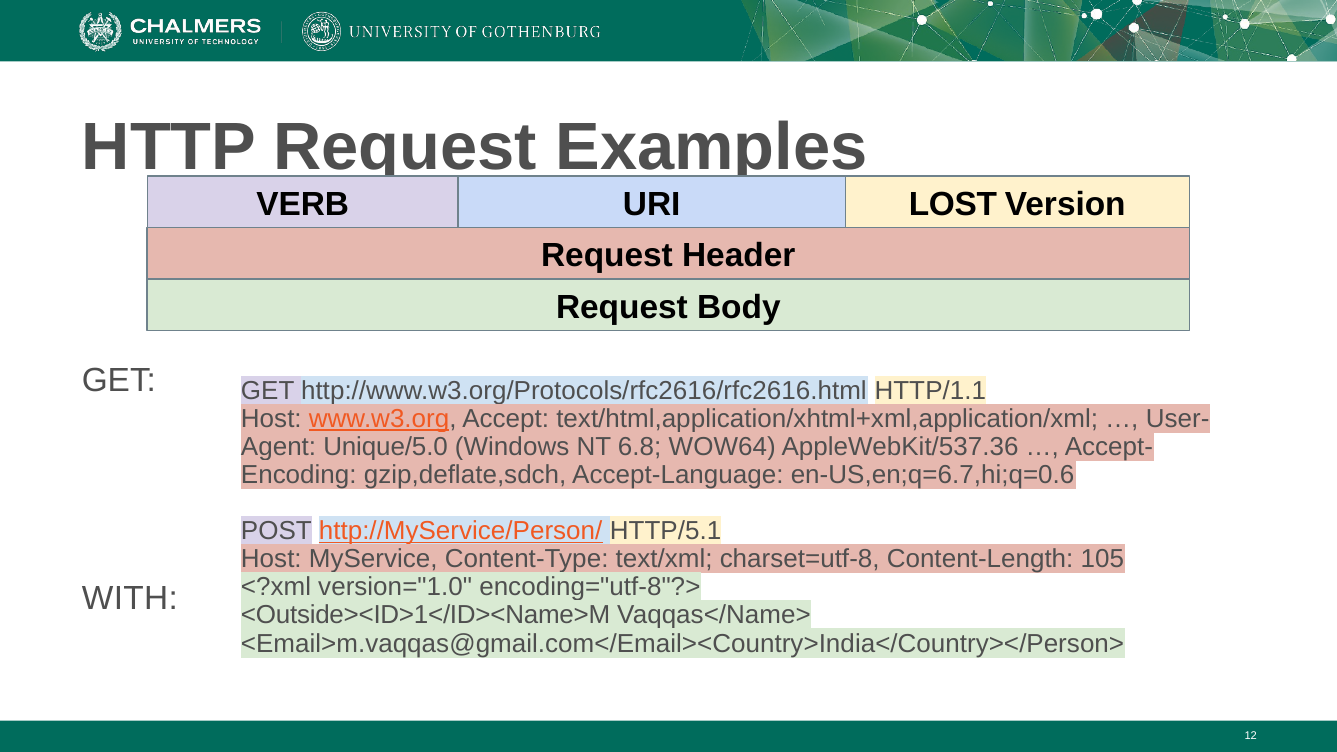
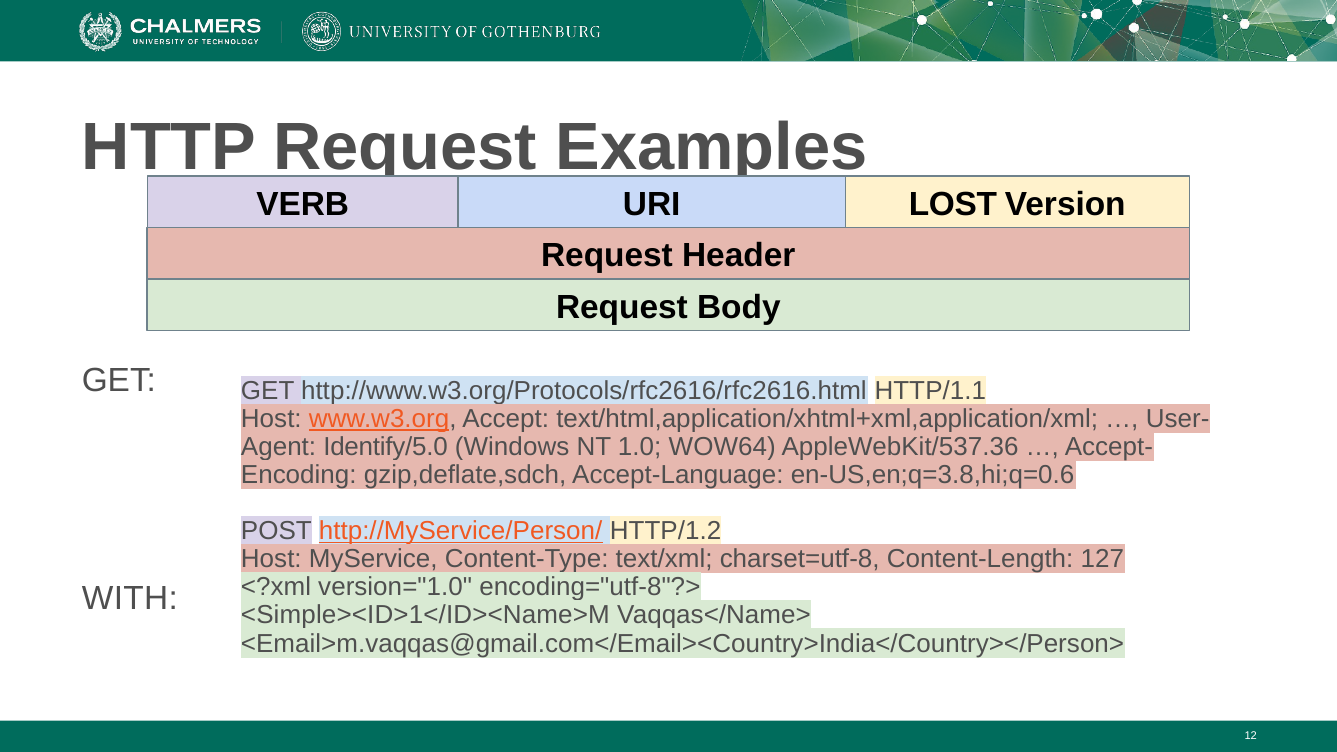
Unique/5.0: Unique/5.0 -> Identify/5.0 (386, 447)
6.8: 6.8 -> 1.0 (640, 447)
en-US,en;q=6.7,hi;q=0.6: en-US,en;q=6.7,hi;q=0.6 -> en-US,en;q=3.8,hi;q=0.6 (933, 475)
HTTP/5.1: HTTP/5.1 -> HTTP/1.2 (666, 531)
105: 105 -> 127 (1102, 559)
<Outside><ID>1</ID><Name>M: <Outside><ID>1</ID><Name>M -> <Simple><ID>1</ID><Name>M (425, 615)
